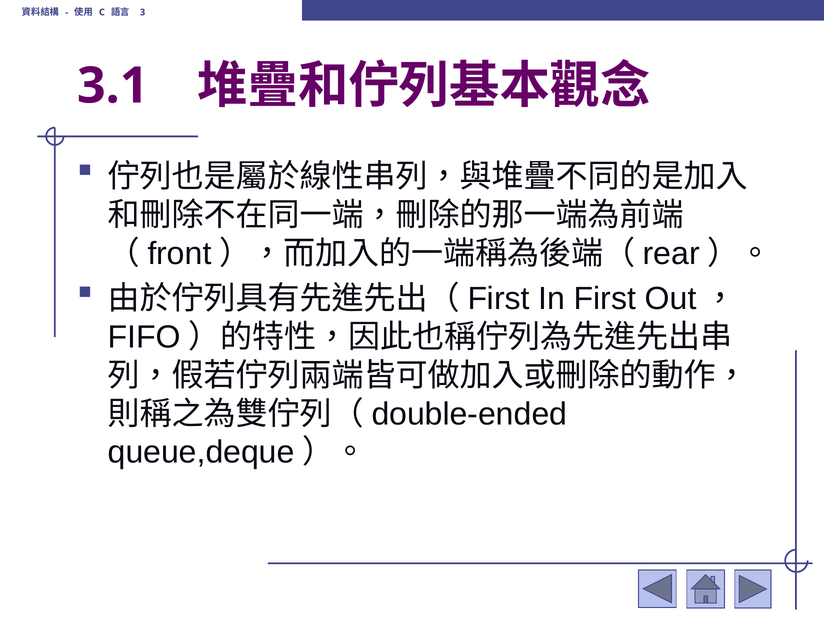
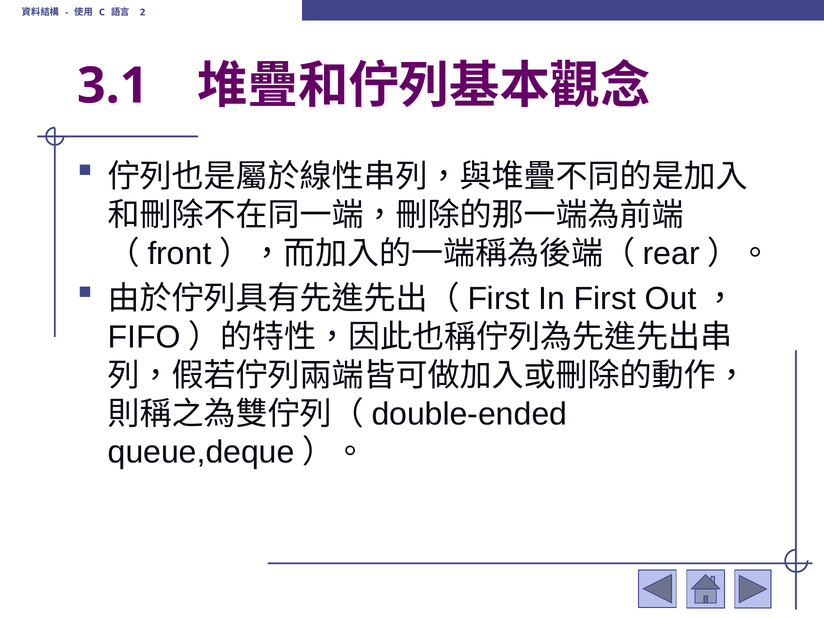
3: 3 -> 2 (143, 12)
